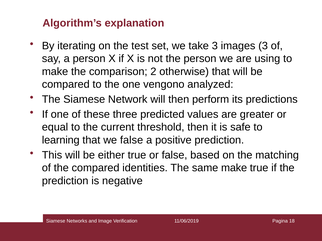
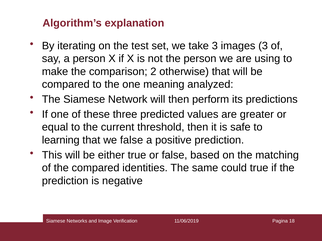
vengono: vengono -> meaning (164, 85)
same make: make -> could (234, 168)
